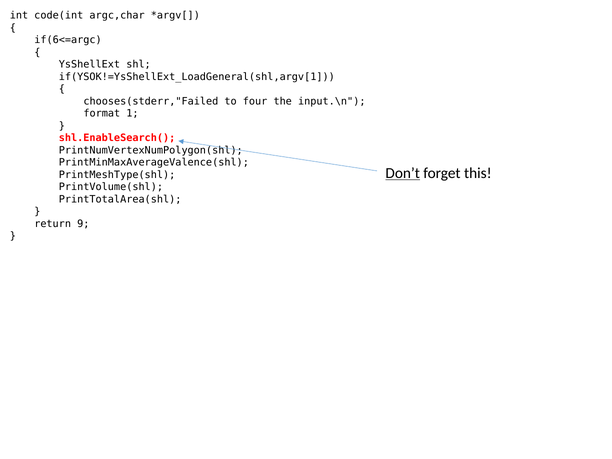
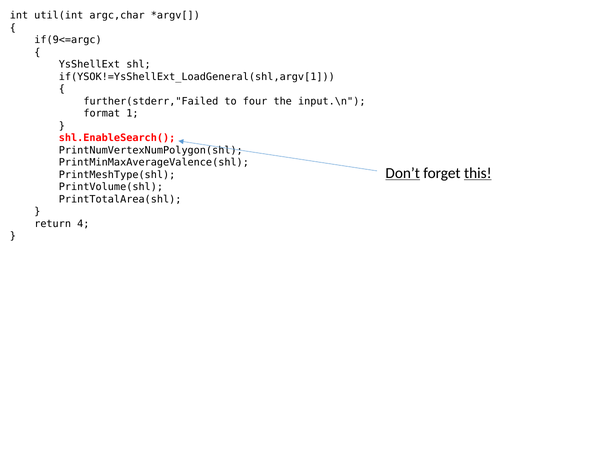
code(int: code(int -> util(int (59, 16)
if(6<=argc: if(6<=argc -> if(9<=argc (68, 40)
chooses(stderr,"Failed: chooses(stderr,"Failed -> further(stderr,"Failed (151, 101)
this underline: none -> present (478, 173)
9: 9 -> 4 (83, 224)
